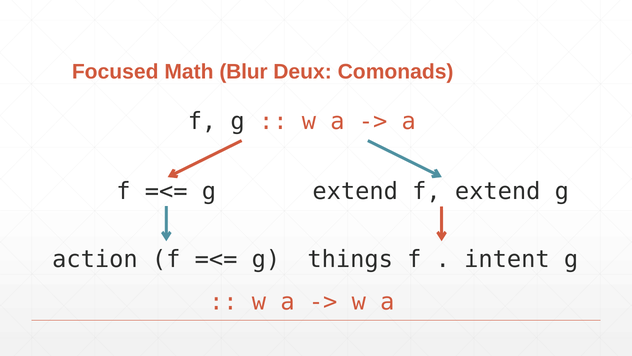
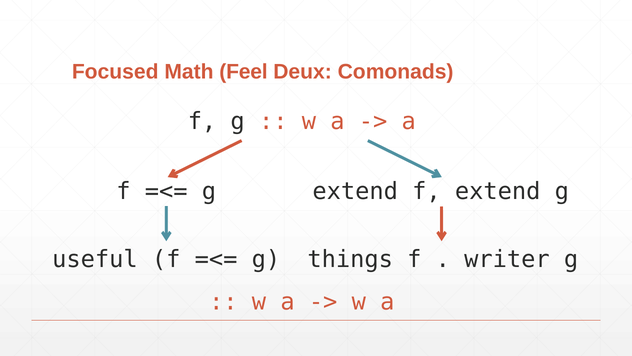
Blur: Blur -> Feel (244, 71)
action: action -> useful (95, 259)
intent: intent -> writer (507, 259)
